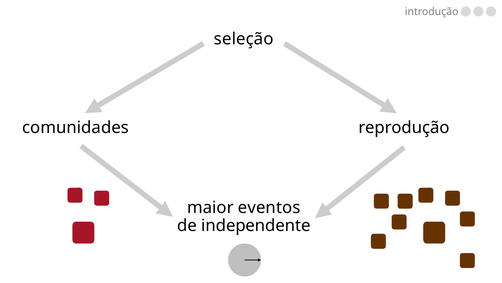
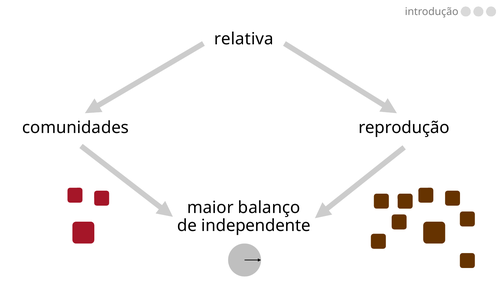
seleção: seleção -> relativa (244, 39)
eventos: eventos -> balanço (269, 207)
